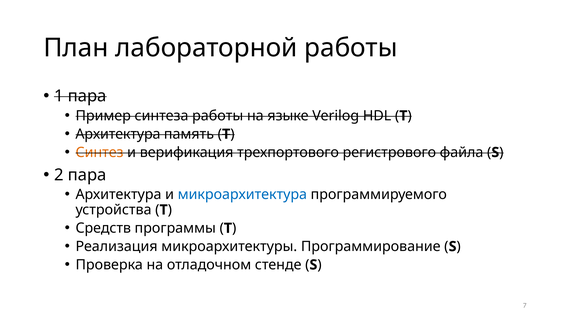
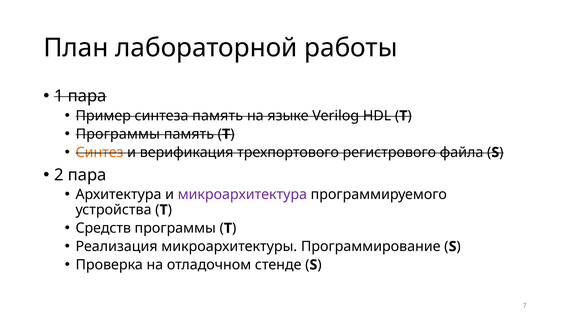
синтеза работы: работы -> память (218, 116)
Архитектура: Архитектура -> Программы (118, 134)
микроархитектура colour: blue -> purple (242, 195)
